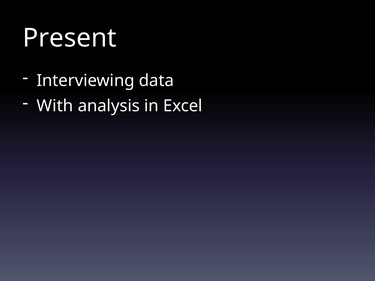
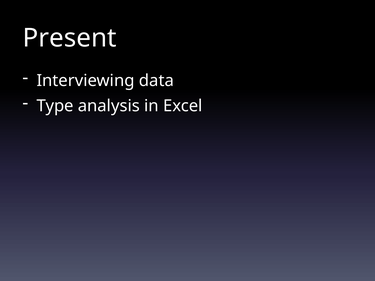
With: With -> Type (55, 106)
